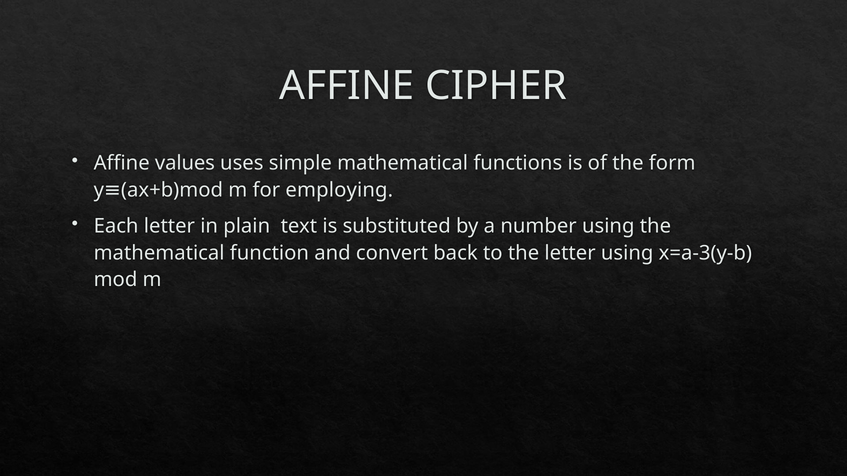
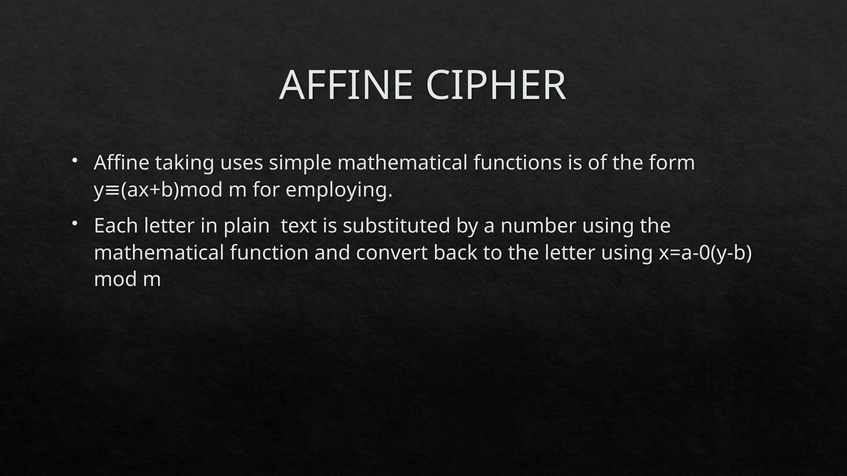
values: values -> taking (185, 163)
x=a-3(y-b: x=a-3(y-b -> x=a-0(y-b (705, 253)
